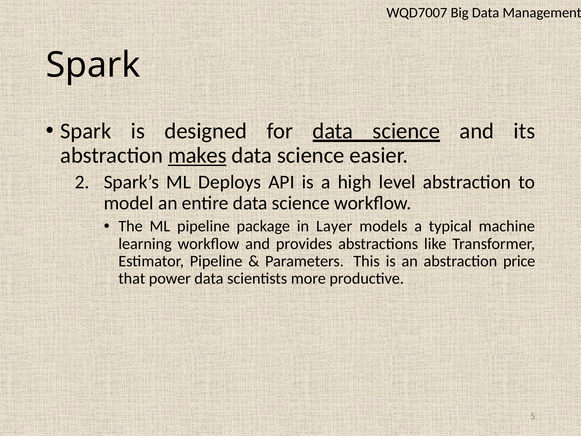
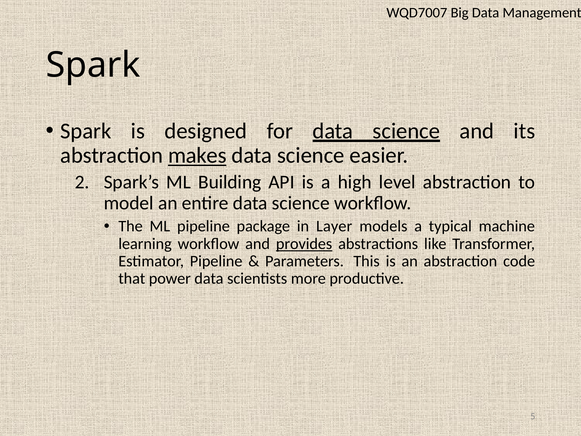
Deploys: Deploys -> Building (230, 182)
provides underline: none -> present (304, 244)
price: price -> code (519, 261)
